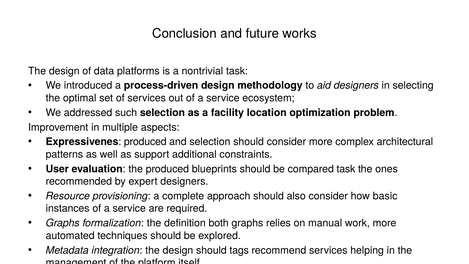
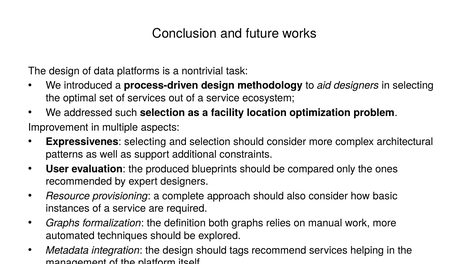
Expressivenes produced: produced -> selecting (145, 142)
compared task: task -> only (346, 169)
